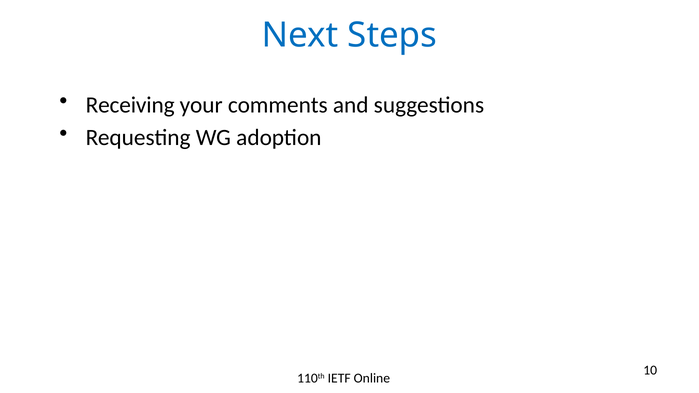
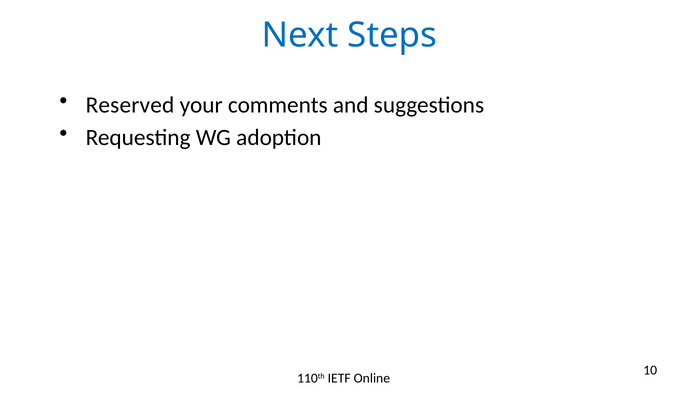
Receiving: Receiving -> Reserved (130, 105)
